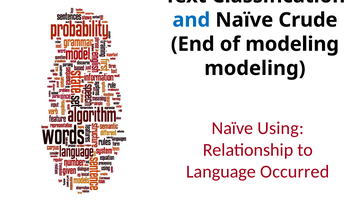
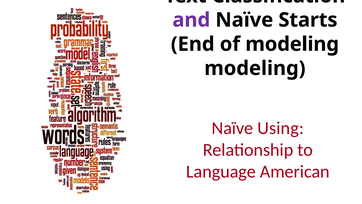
and colour: blue -> purple (191, 20)
Crude: Crude -> Starts (308, 20)
Occurred: Occurred -> American (295, 171)
